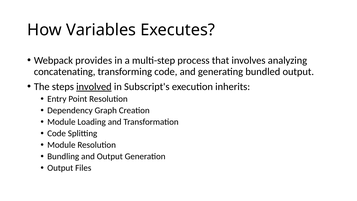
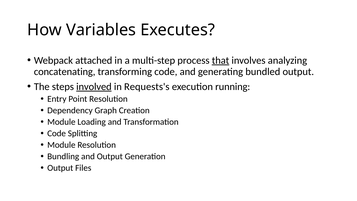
provides: provides -> attached (94, 60)
that underline: none -> present (221, 60)
Subscript's: Subscript's -> Requests's (147, 87)
inherits: inherits -> running (233, 87)
